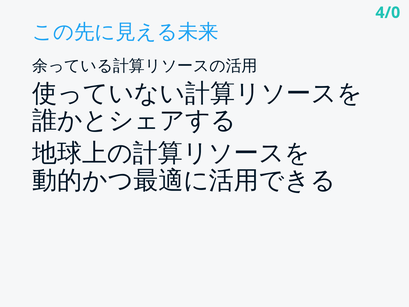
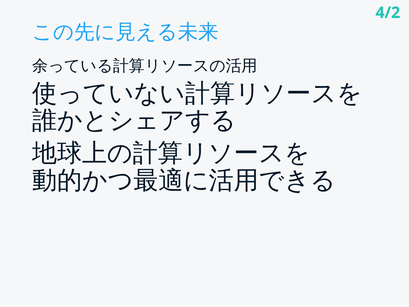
4/0: 4/0 -> 4/2 (388, 13)
